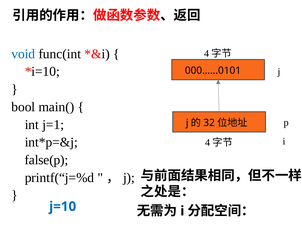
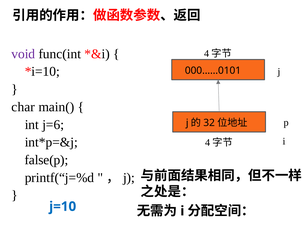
void colour: blue -> purple (23, 54)
bool: bool -> char (23, 107)
j=1: j=1 -> j=6 (53, 125)
